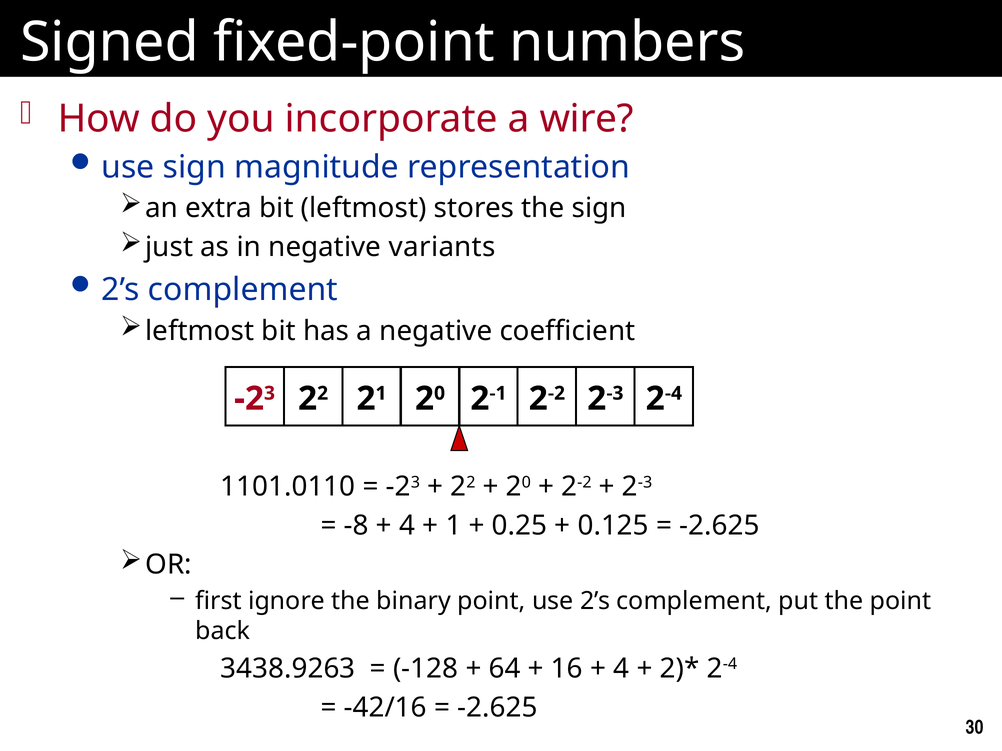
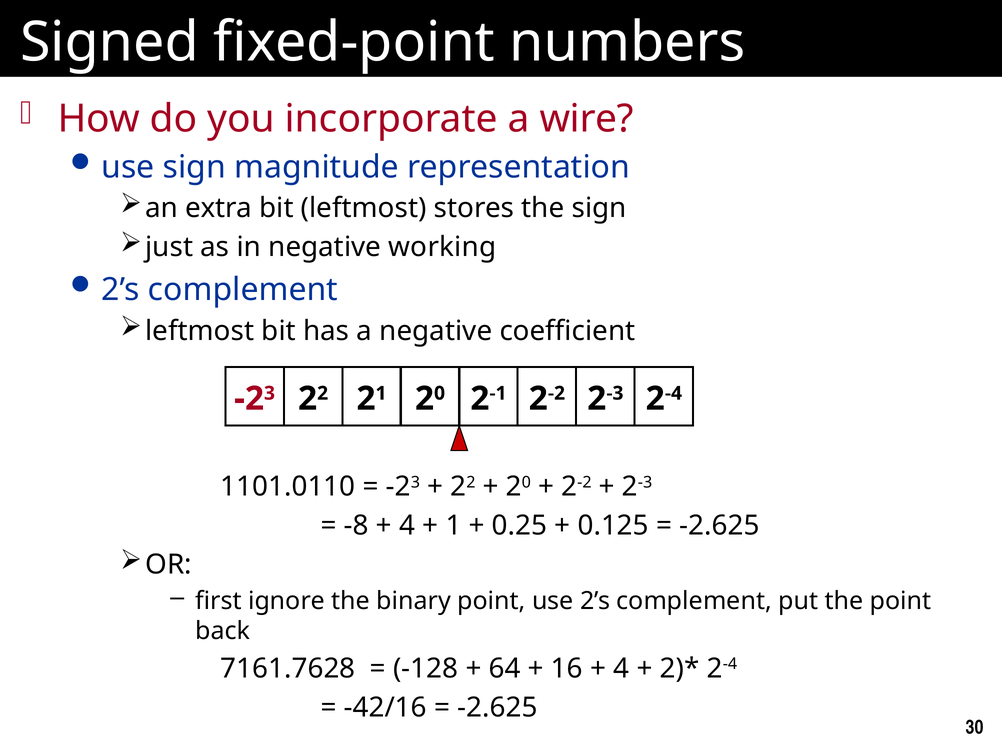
variants: variants -> working (442, 247)
3438.9263: 3438.9263 -> 7161.7628 (288, 669)
